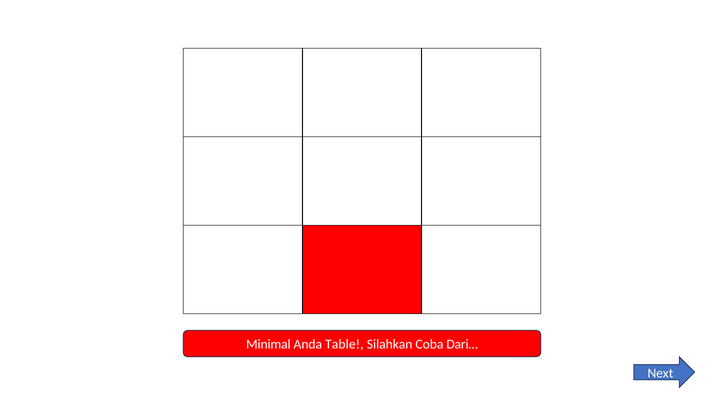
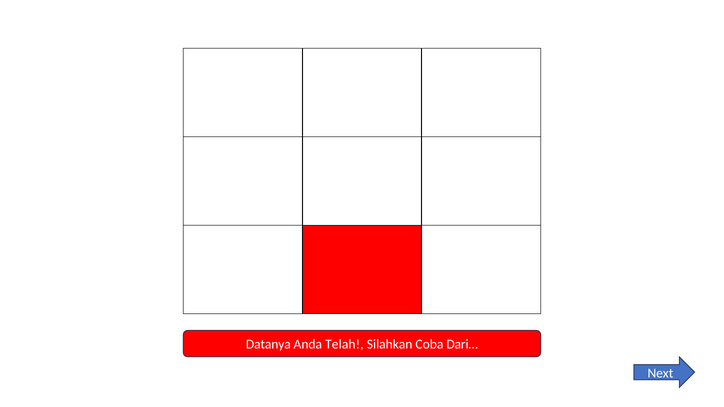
Minimal: Minimal -> Datanya (268, 345)
Table: Table -> Telah (344, 345)
